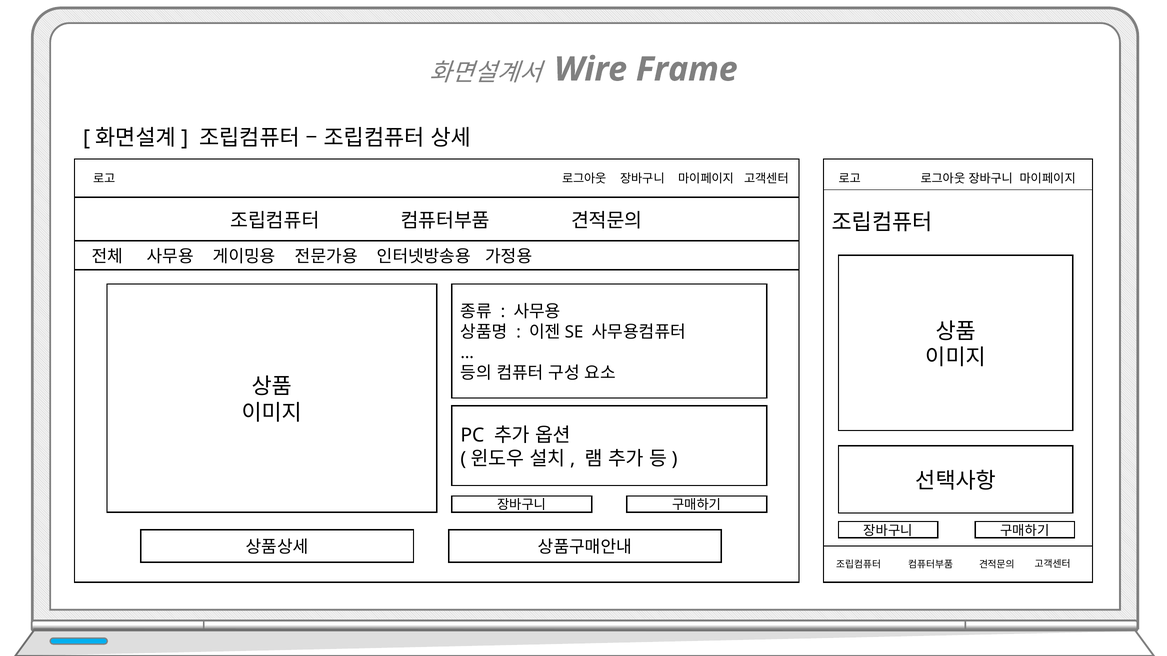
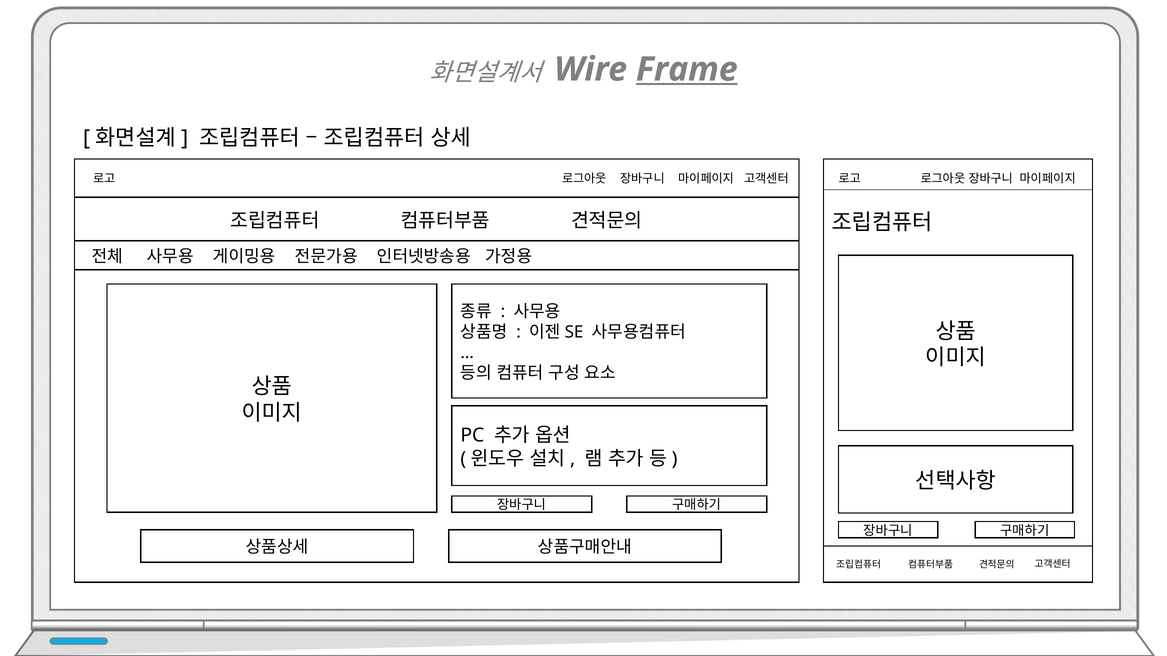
Frame underline: none -> present (687, 69)
